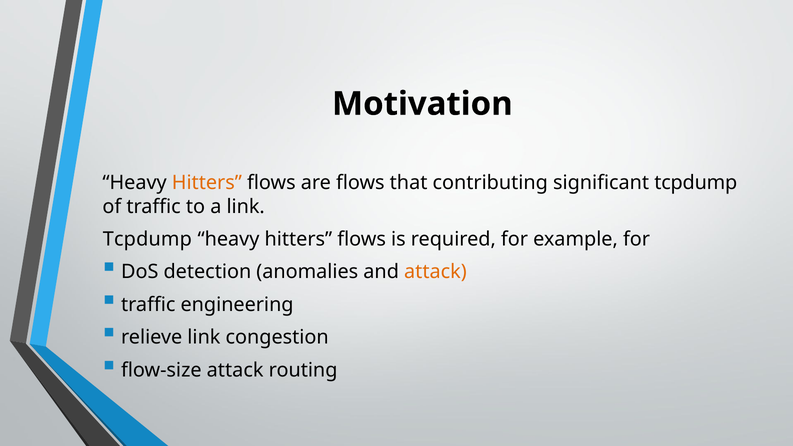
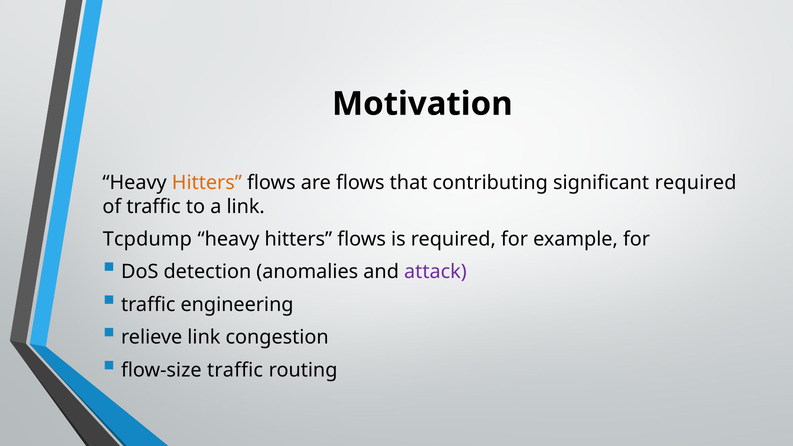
significant tcpdump: tcpdump -> required (696, 183)
attack colour: orange -> purple (435, 272)
flow-size attack: attack -> traffic (235, 370)
